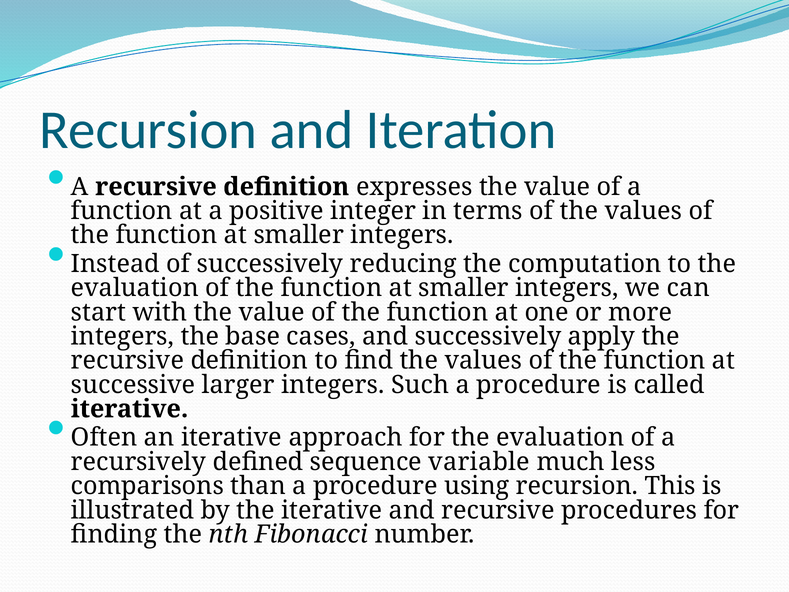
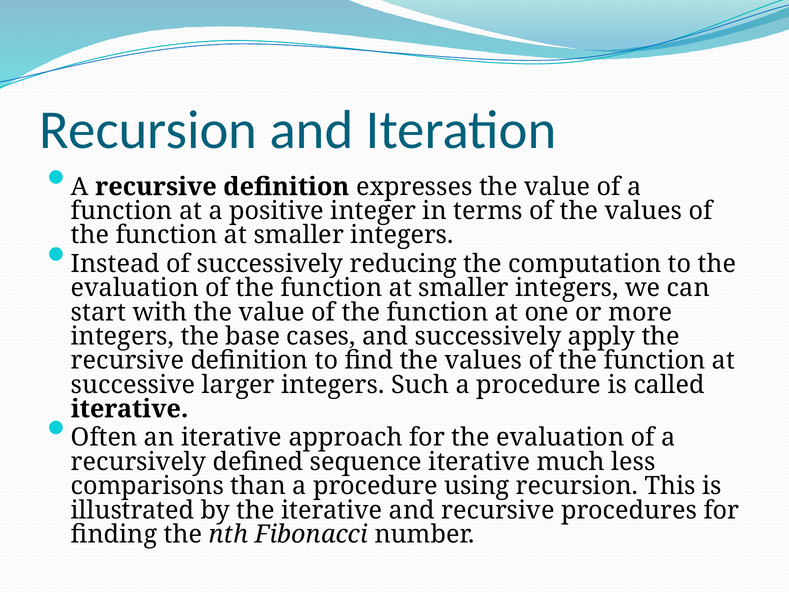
sequence variable: variable -> iterative (479, 462)
